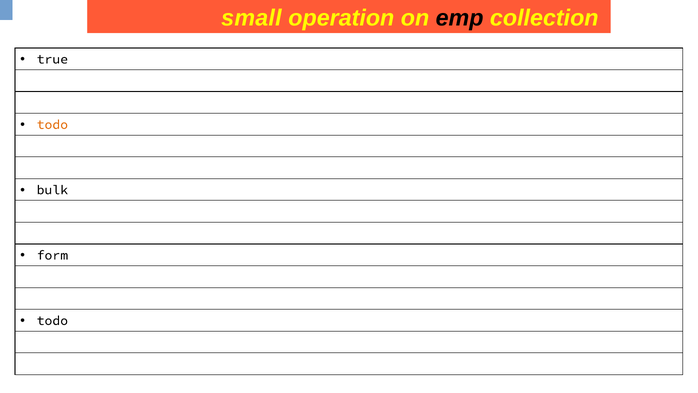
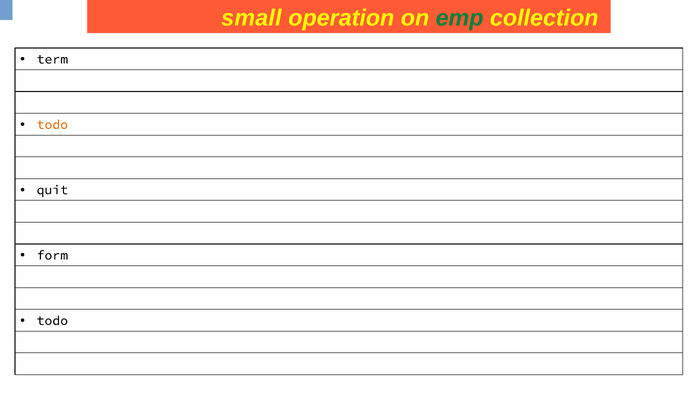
emp colour: black -> green (460, 18)
true: true -> term (52, 59)
bulk: bulk -> quit (52, 190)
